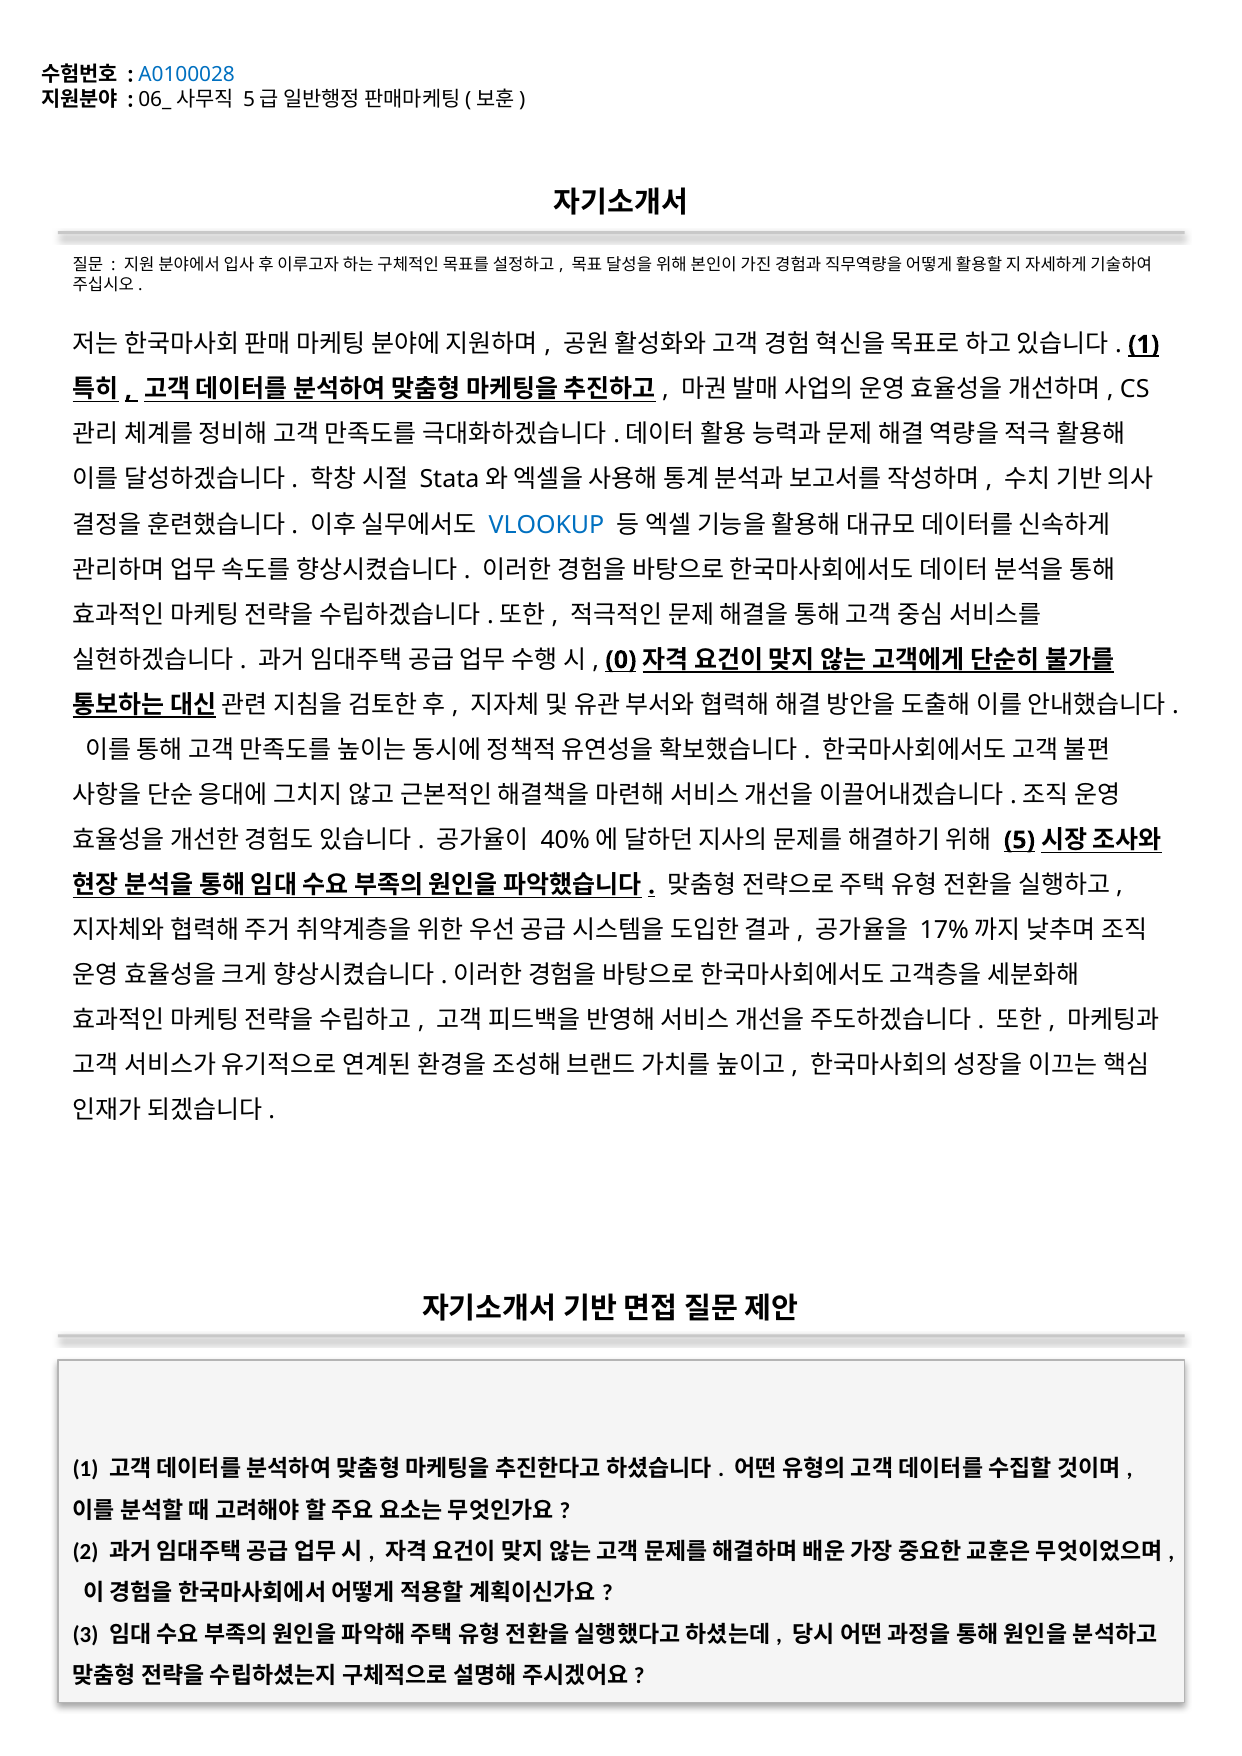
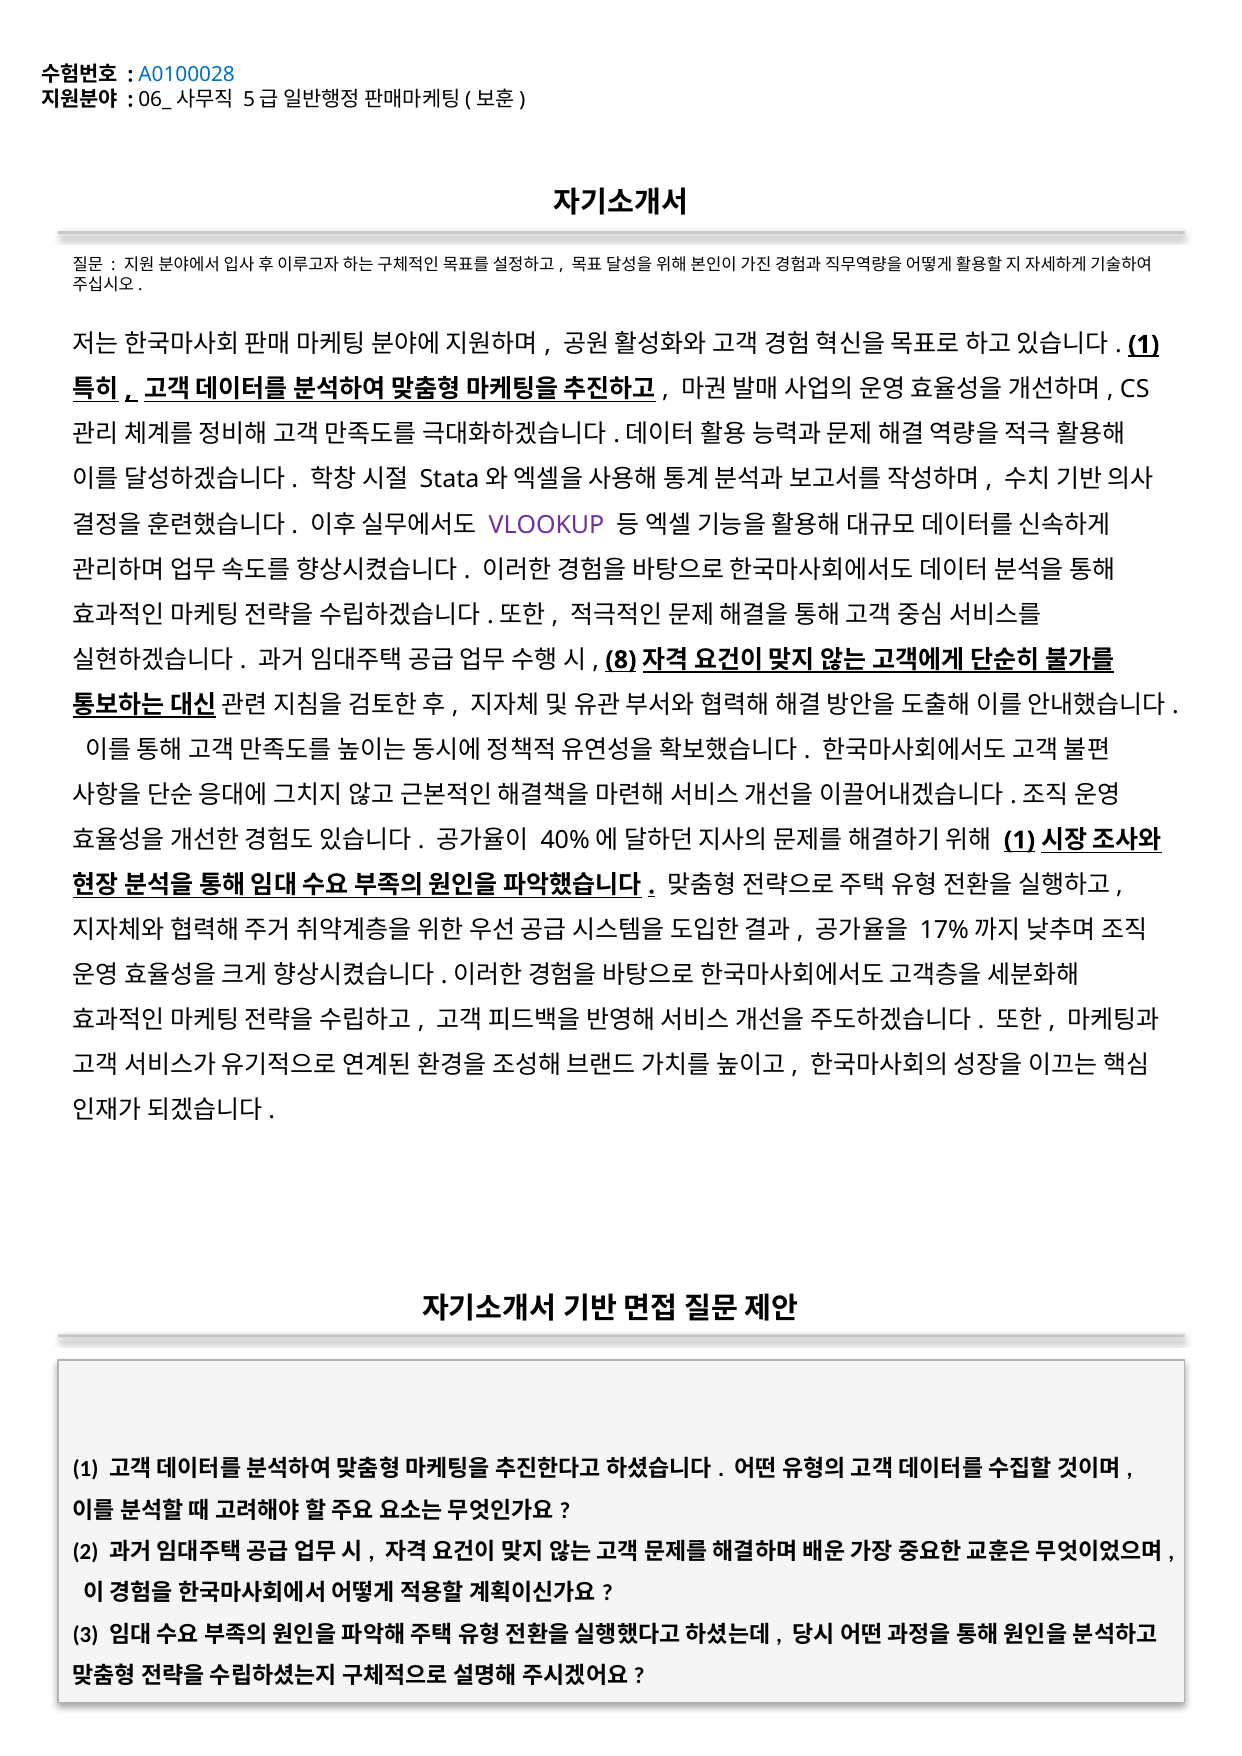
VLOOKUP colour: blue -> purple (546, 525)
0: 0 -> 8 (621, 660)
5: 5 -> 1 (1020, 840)
